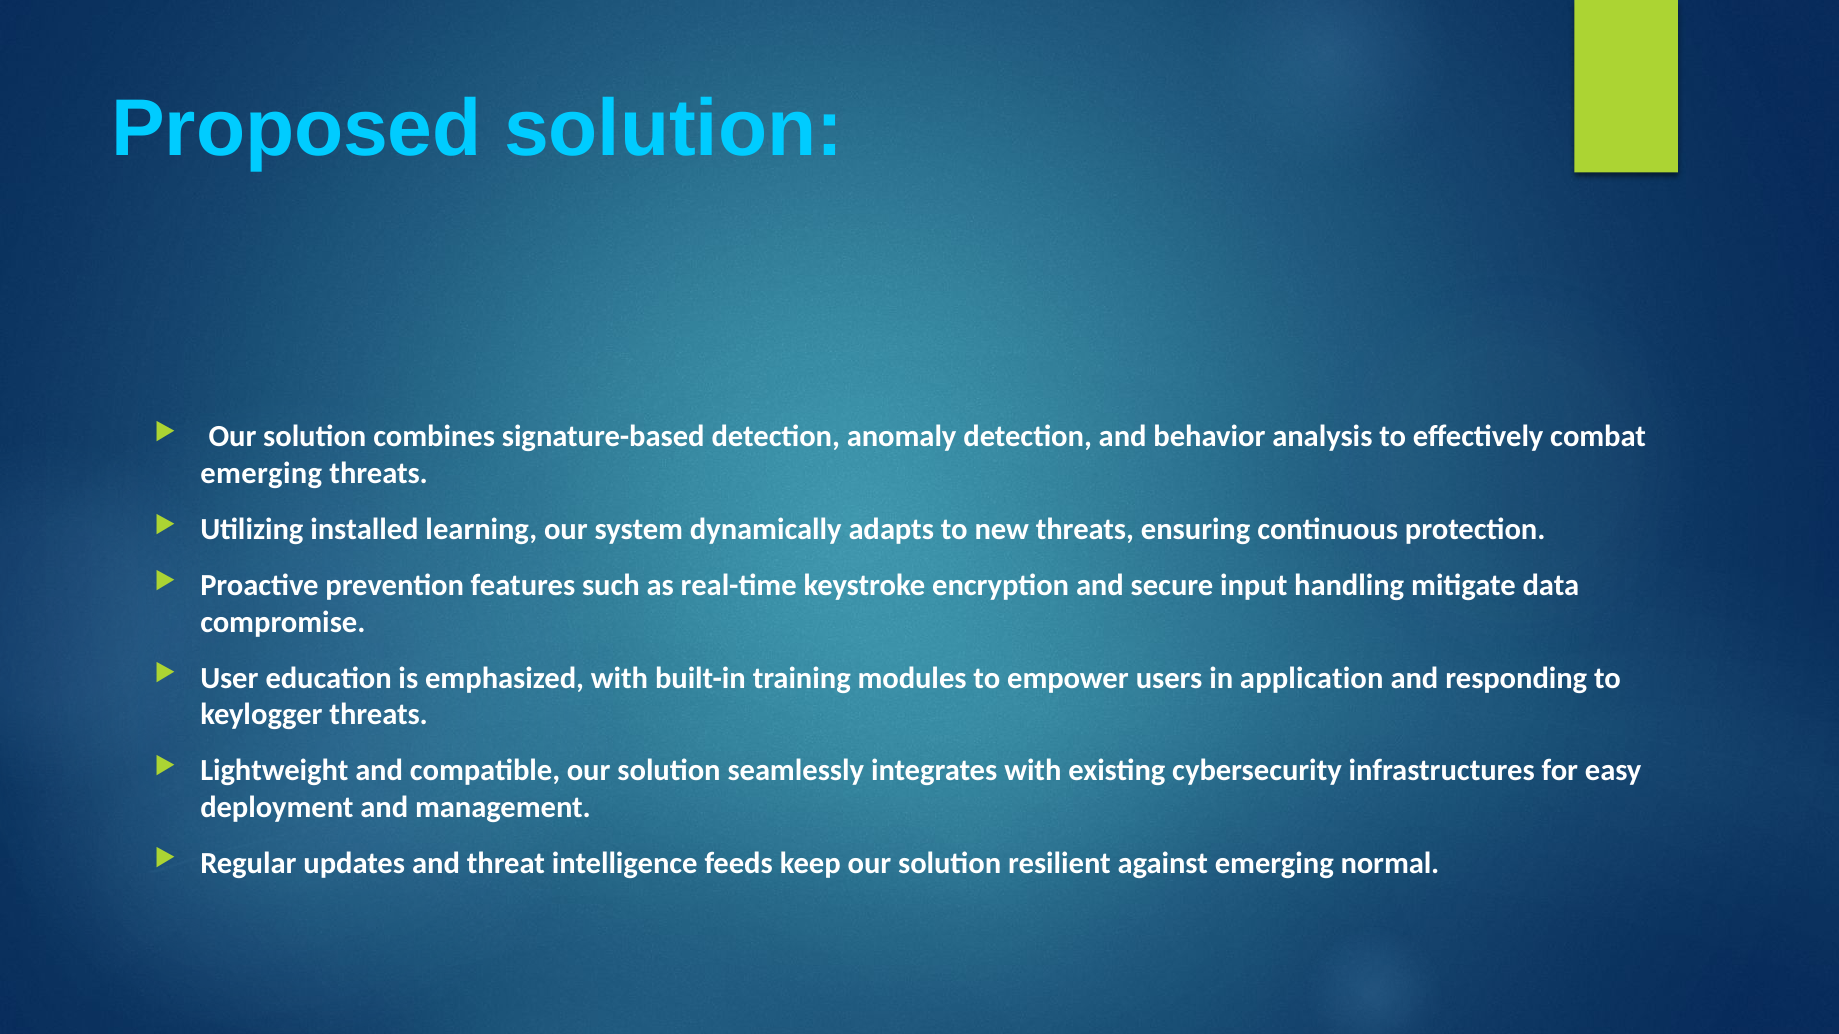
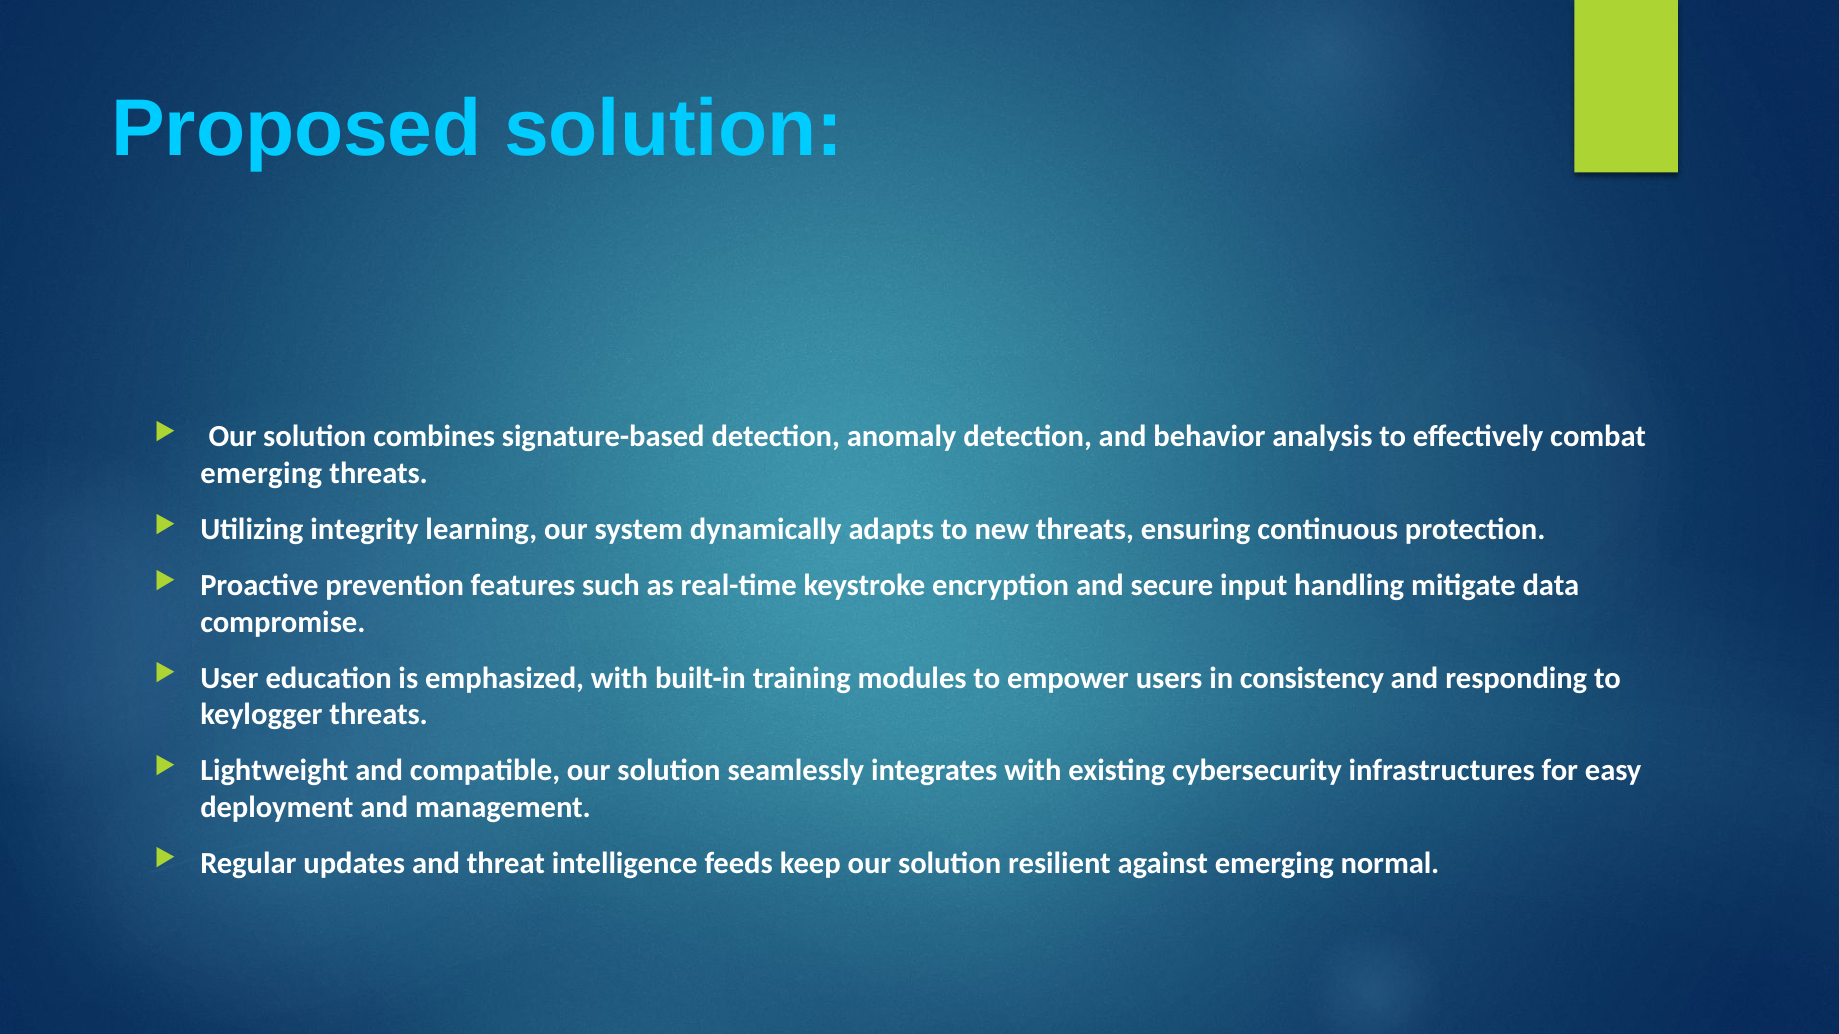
installed: installed -> integrity (364, 530)
application: application -> consistency (1312, 678)
